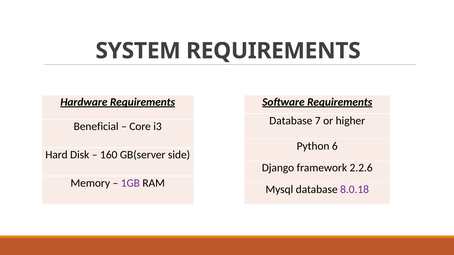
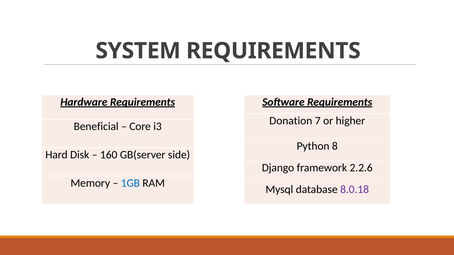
Database: Database -> Donation (291, 121)
6: 6 -> 8 (335, 146)
1GB colour: purple -> blue (130, 183)
